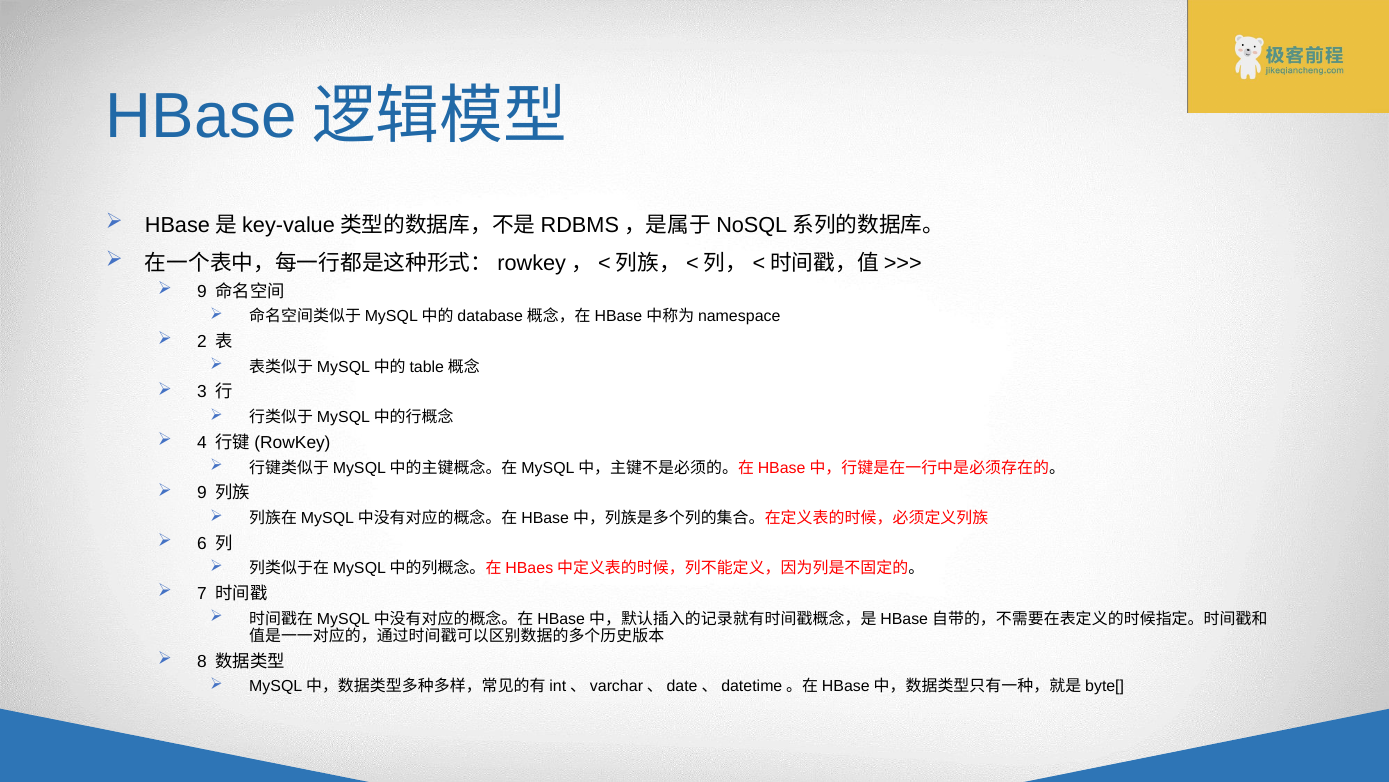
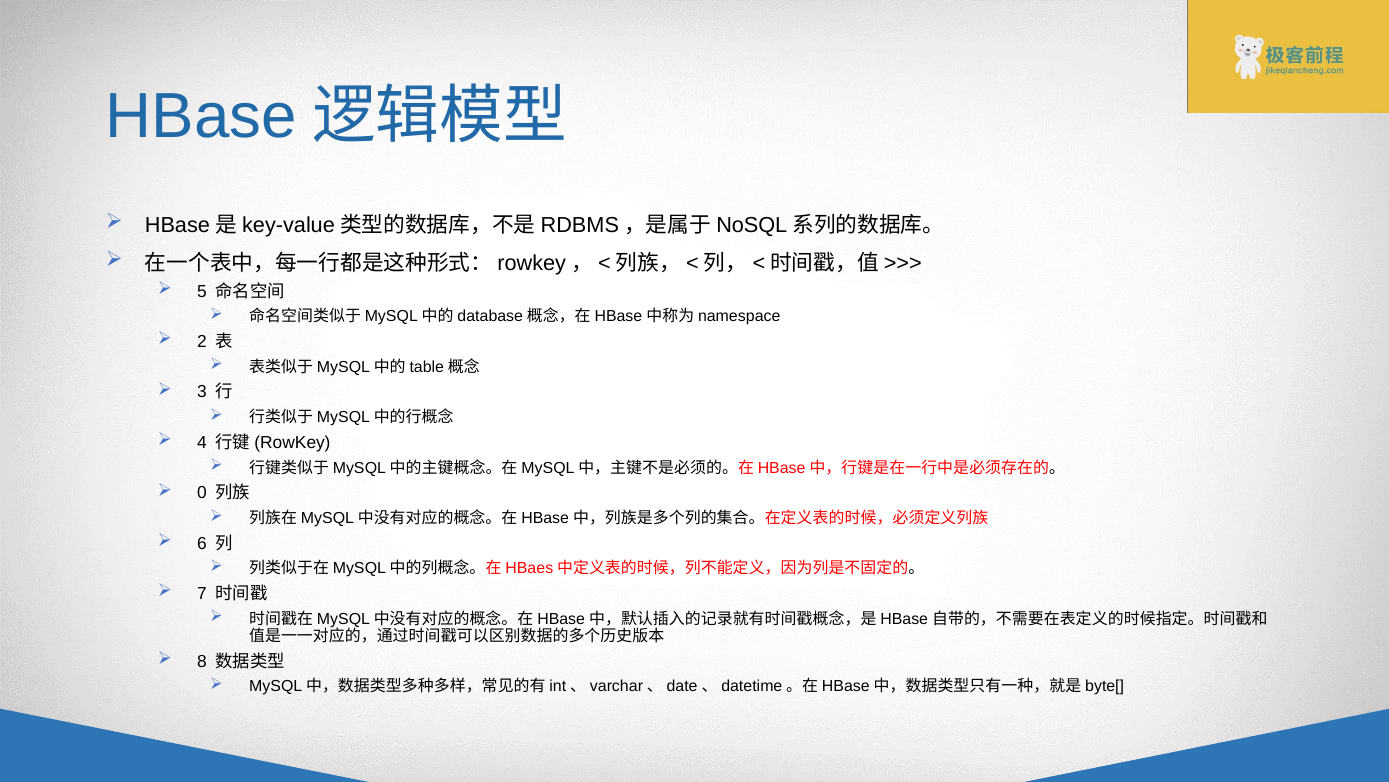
9: 9 -> 5 (202, 291)
9: 9 -> 0 (202, 493)
